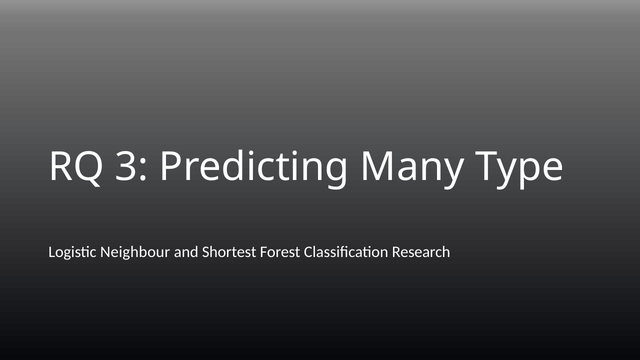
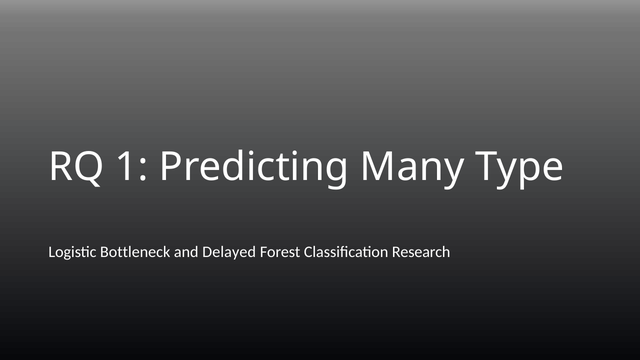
3: 3 -> 1 (132, 167)
Neighbour: Neighbour -> Bottleneck (135, 252)
Shortest: Shortest -> Delayed (229, 252)
